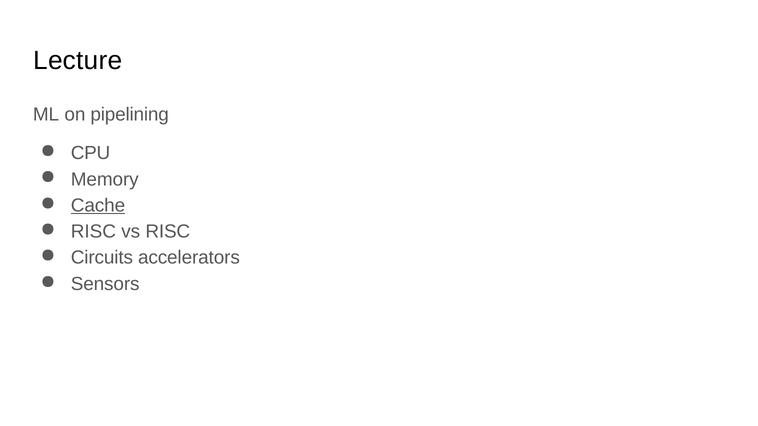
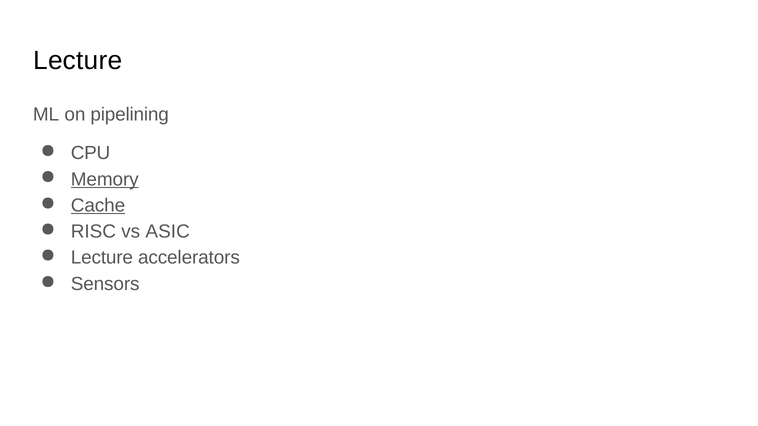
Memory underline: none -> present (105, 179)
vs RISC: RISC -> ASIC (168, 232)
Circuits: Circuits -> Lecture (102, 258)
